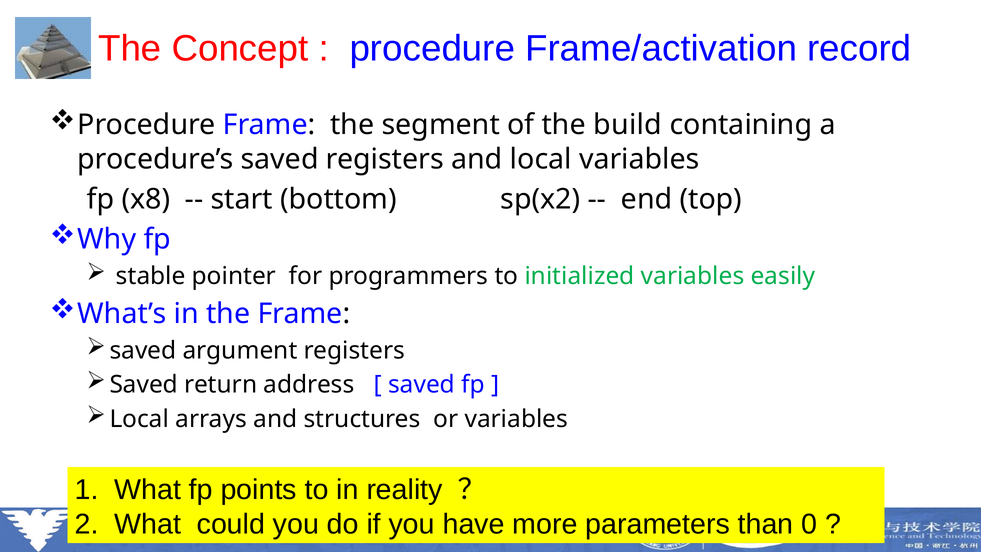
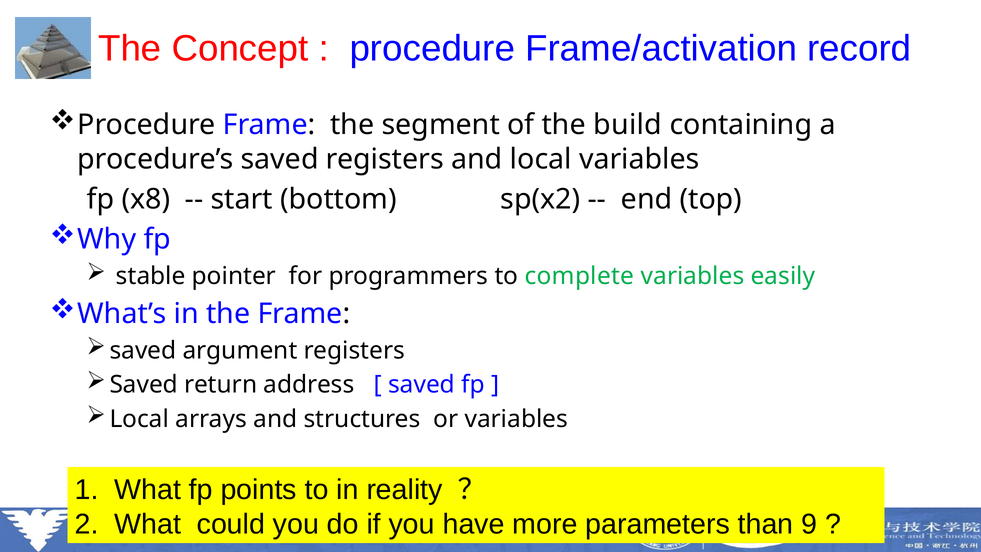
initialized: initialized -> complete (579, 276)
0: 0 -> 9 (809, 524)
